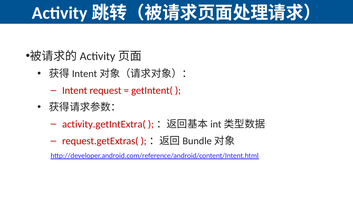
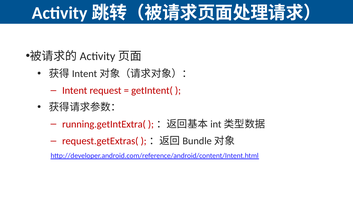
activity.getIntExtra(: activity.getIntExtra( -> running.getIntExtra( (104, 124)
